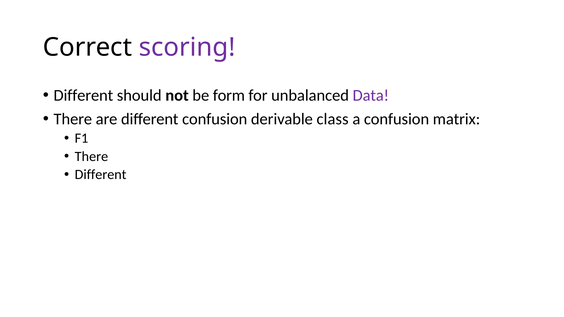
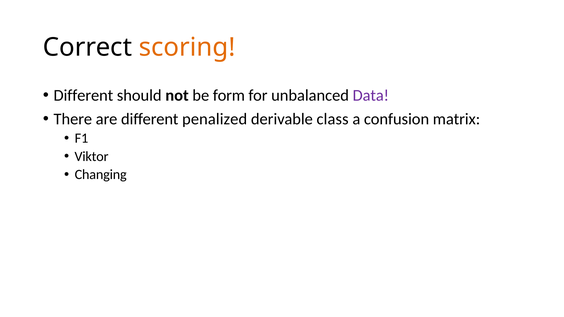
scoring colour: purple -> orange (187, 47)
different confusion: confusion -> penalized (215, 119)
There: There -> Viktor (92, 157)
Different: Different -> Changing (101, 175)
